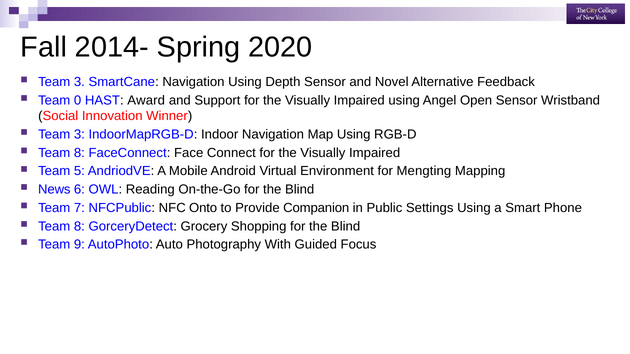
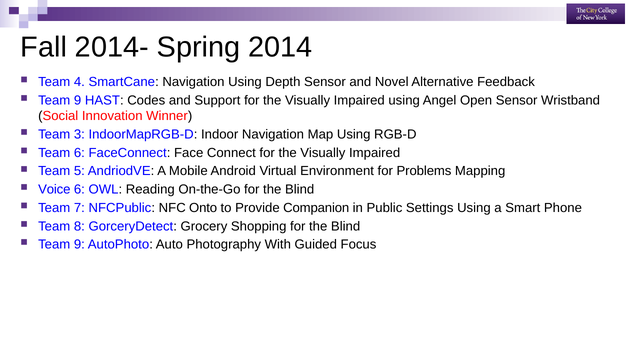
2020: 2020 -> 2014 (280, 47)
3: 3 -> 4 (79, 82)
0: 0 -> 9 (78, 100)
Award: Award -> Codes (146, 100)
8: 8 -> 6 (79, 153)
Mengting: Mengting -> Problems (424, 171)
News: News -> Voice (54, 190)
